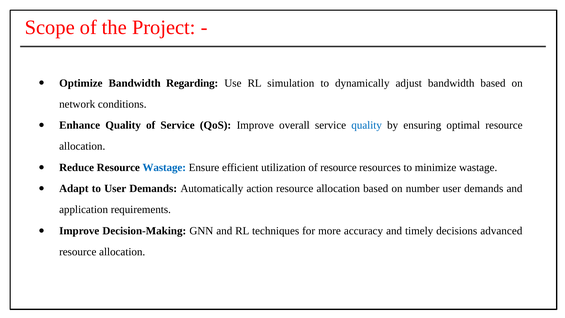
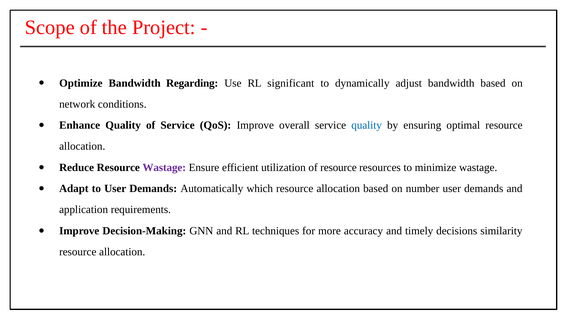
simulation: simulation -> significant (291, 83)
Wastage colour: blue -> purple (164, 167)
action: action -> which (260, 188)
advanced: advanced -> similarity (501, 231)
